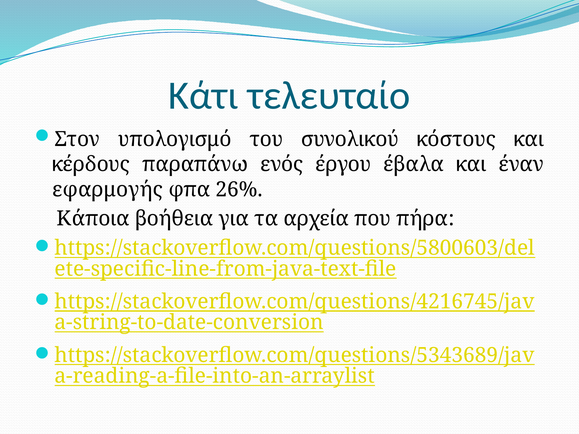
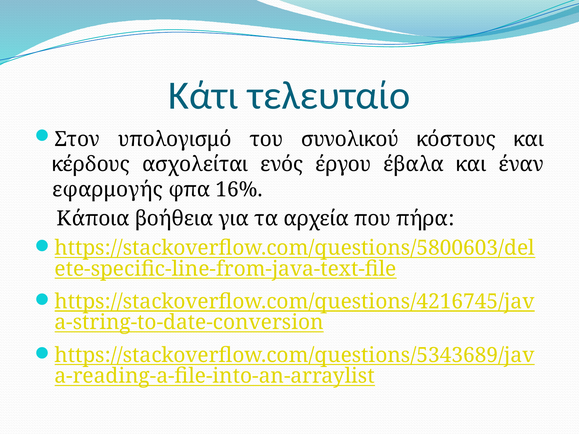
παραπάνω: παραπάνω -> ασχολείται (195, 164)
26%: 26% -> 16% (239, 190)
